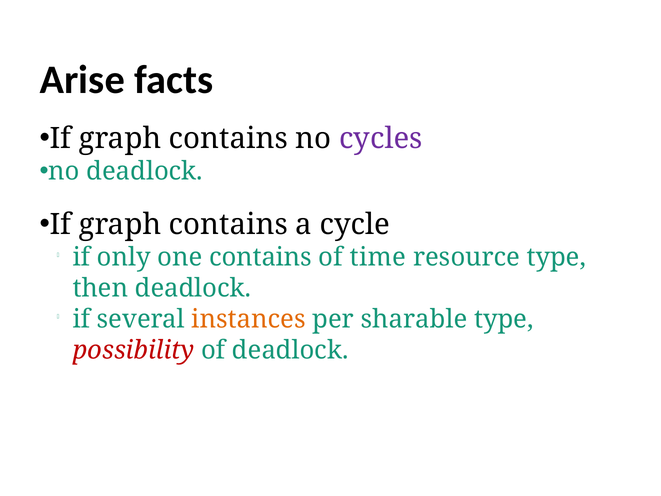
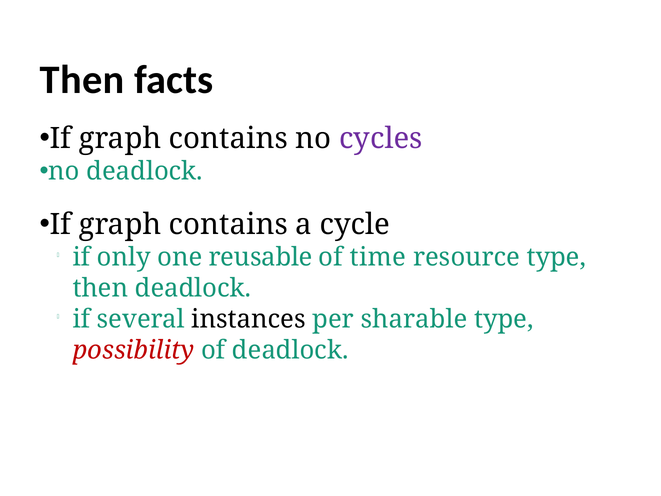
Arise: Arise -> Then (82, 80)
one contains: contains -> reusable (261, 257)
instances colour: orange -> black (249, 319)
